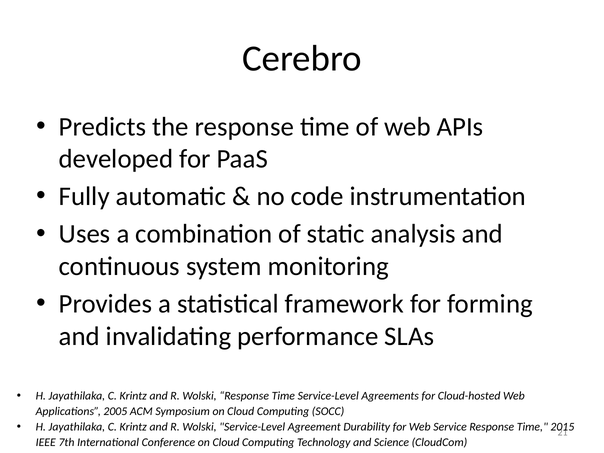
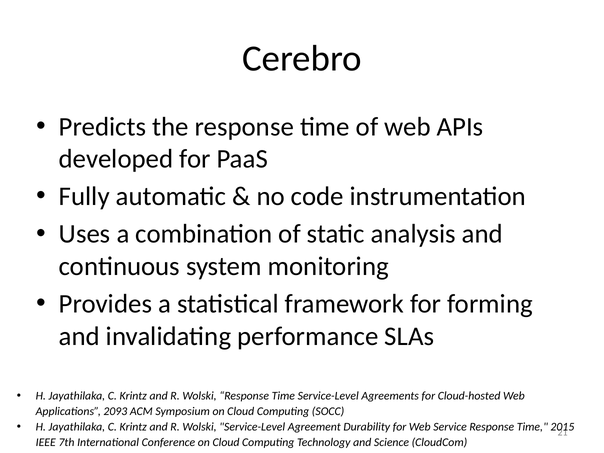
2005: 2005 -> 2093 (115, 412)
